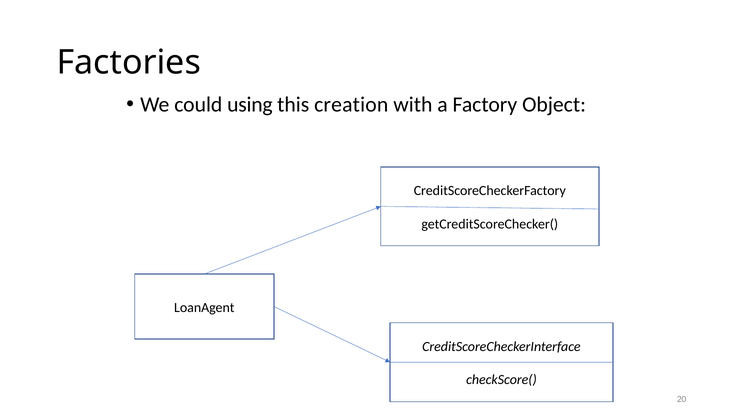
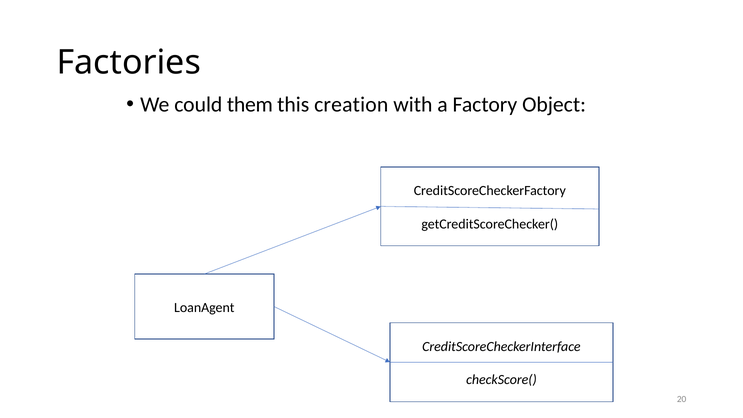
using: using -> them (250, 105)
